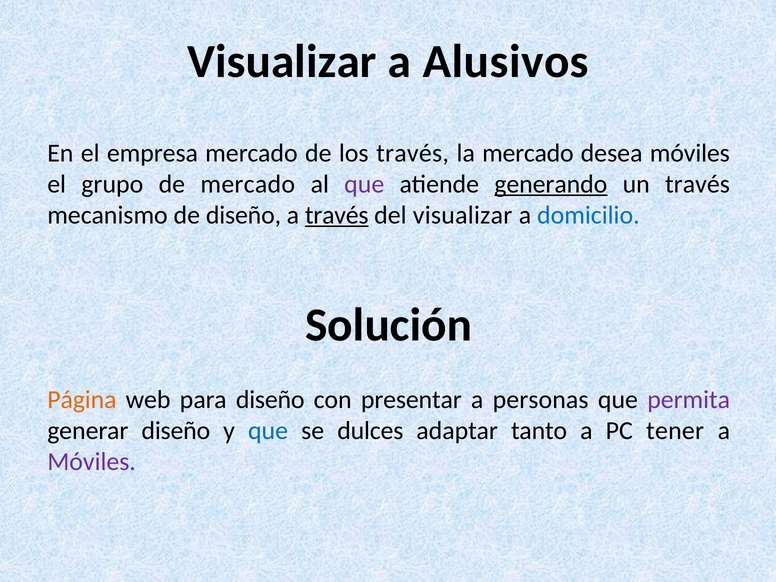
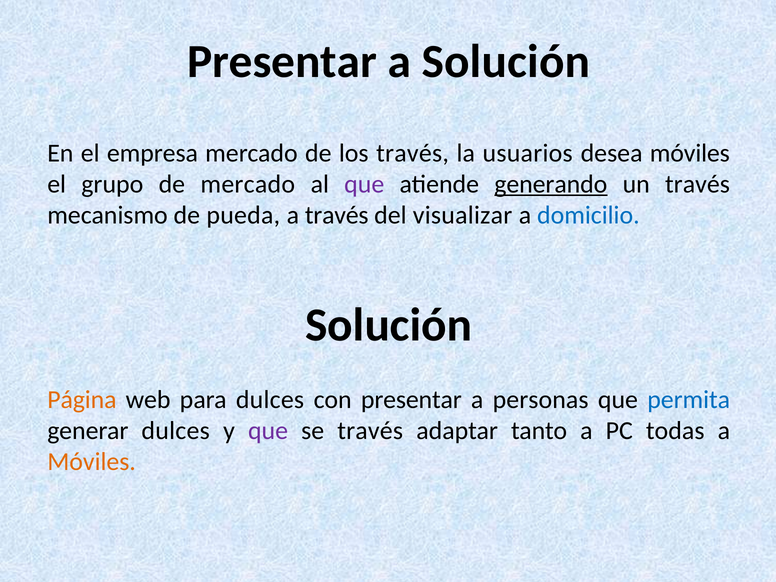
Visualizar: Visualizar -> Presentar (282, 62)
a Alusivos: Alusivos -> Solución (506, 62)
la mercado: mercado -> usuarios (528, 153)
de diseño: diseño -> pueda (243, 215)
través underline: present -> none (337, 215)
para diseño: diseño -> dulces (270, 400)
permita colour: purple -> blue (689, 400)
generar diseño: diseño -> dulces (176, 431)
que colour: blue -> purple (268, 431)
se dulces: dulces -> través (370, 431)
tener: tener -> todas (675, 431)
Móviles colour: purple -> orange (92, 462)
